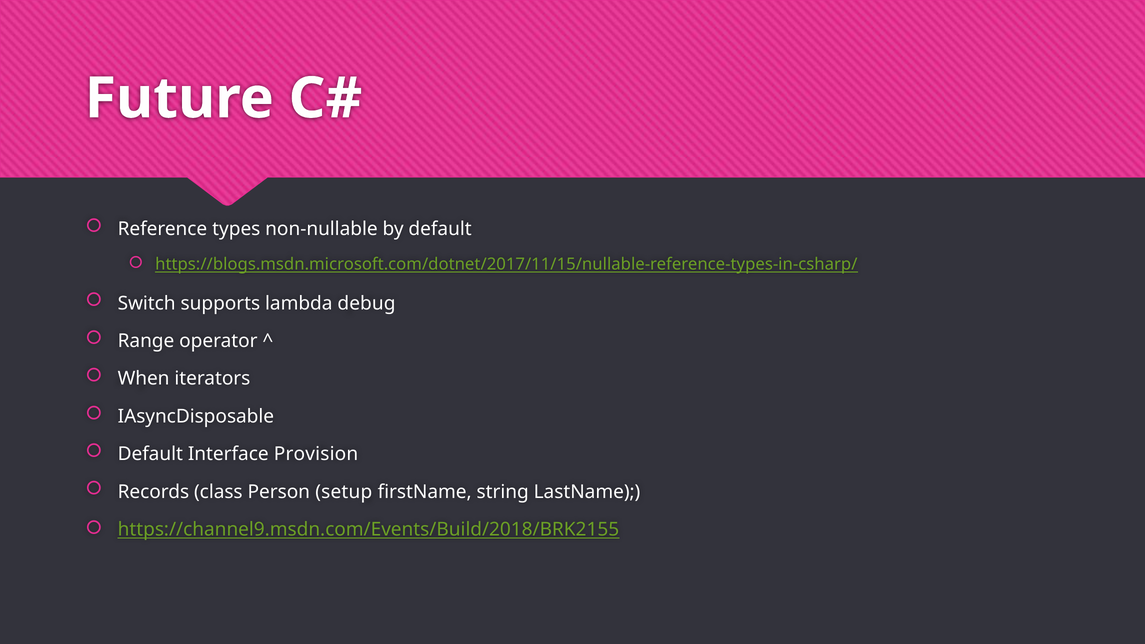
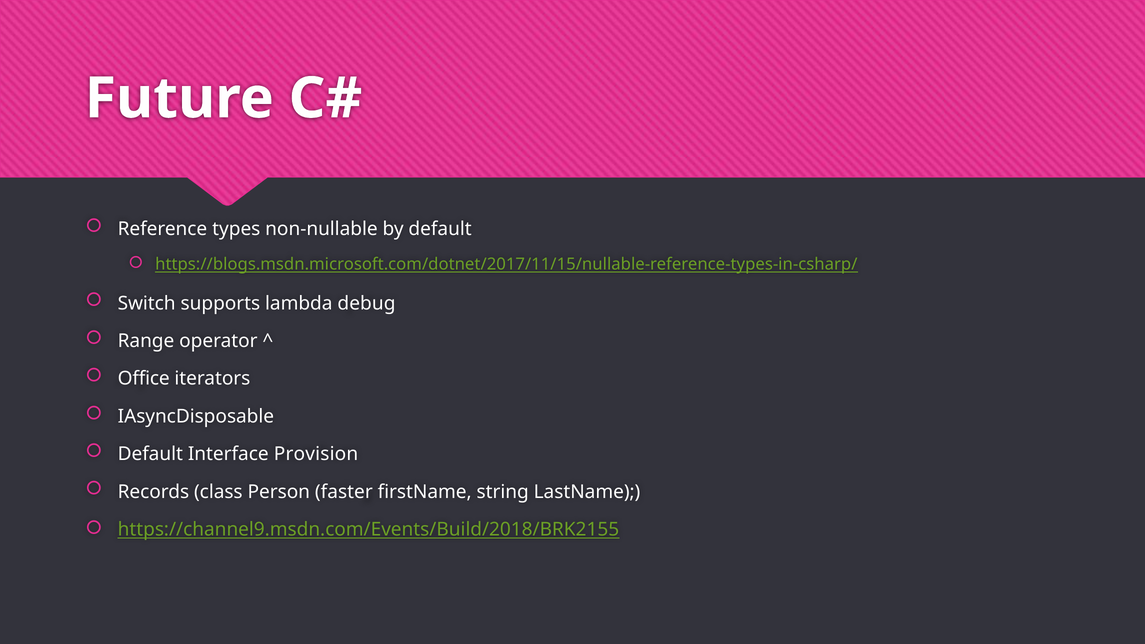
When: When -> Office (144, 379)
setup: setup -> faster (344, 492)
